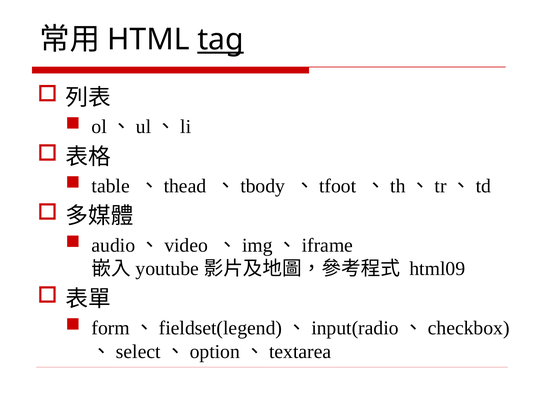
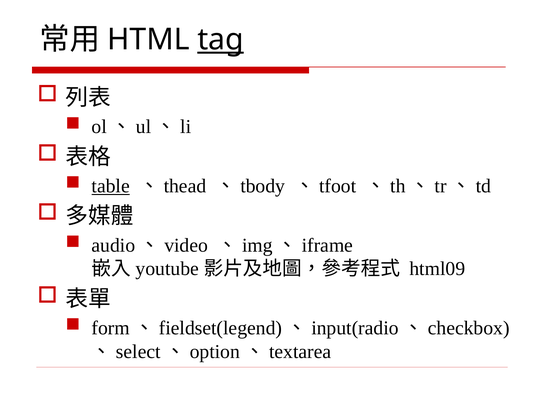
table underline: none -> present (111, 186)
